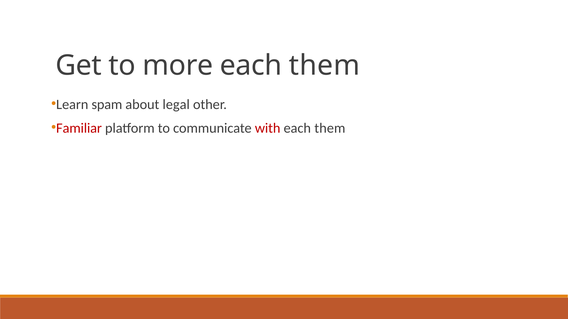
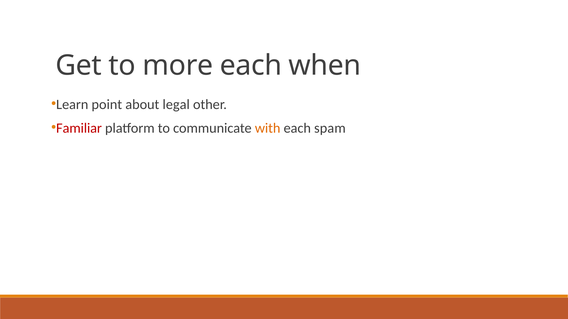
them: them -> when (325, 66)
spam: spam -> point (107, 105)
with colour: red -> orange (268, 128)
them: them -> spam (330, 128)
